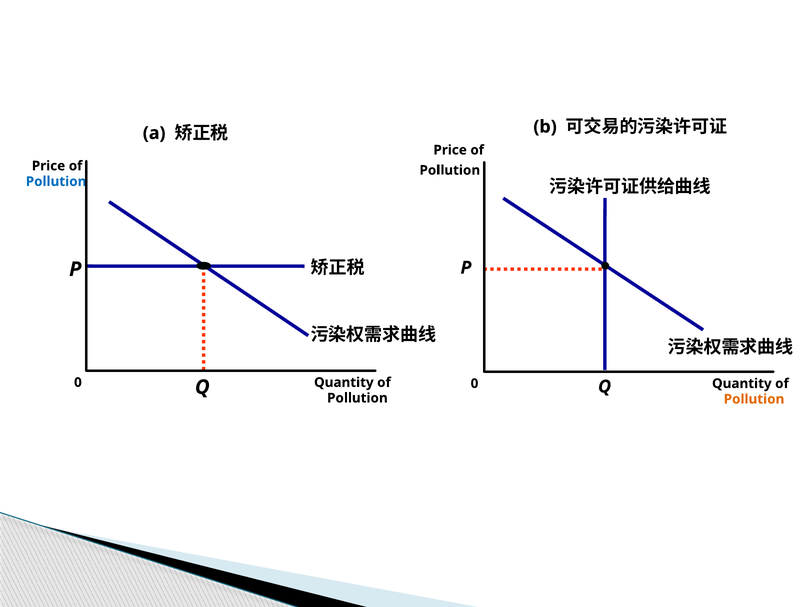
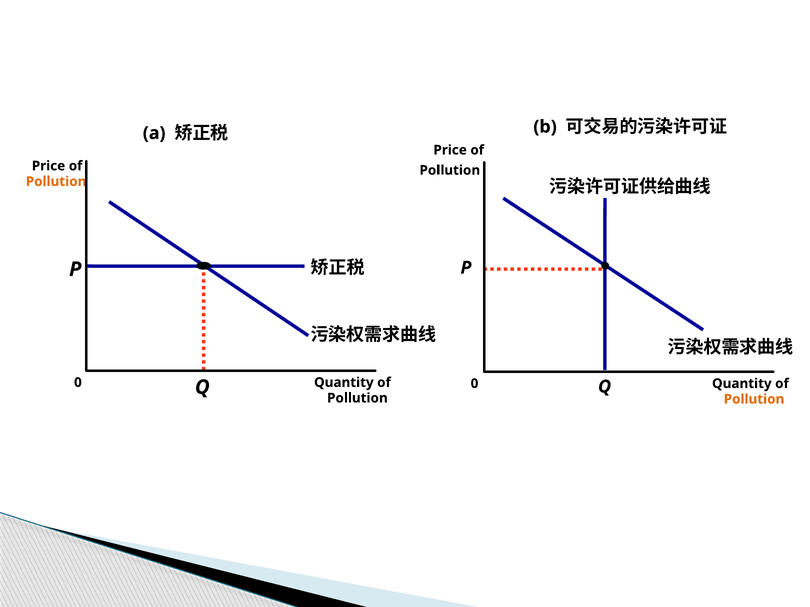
Pollution colour: blue -> orange (56, 182)
